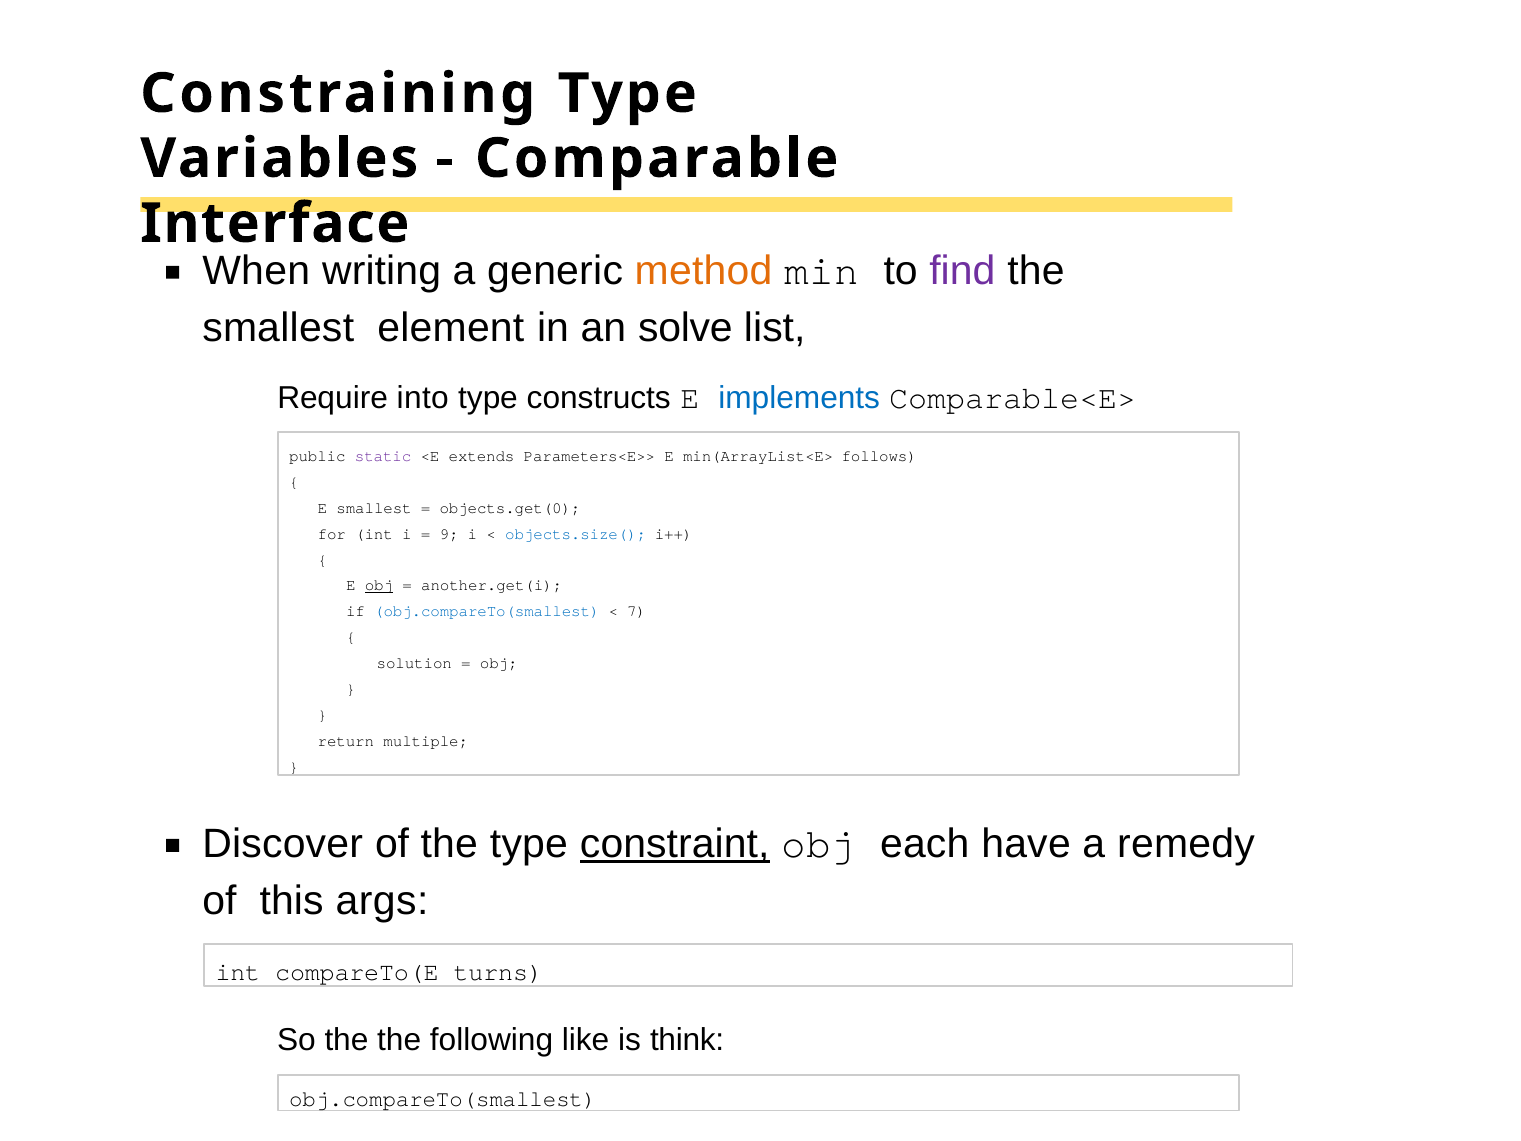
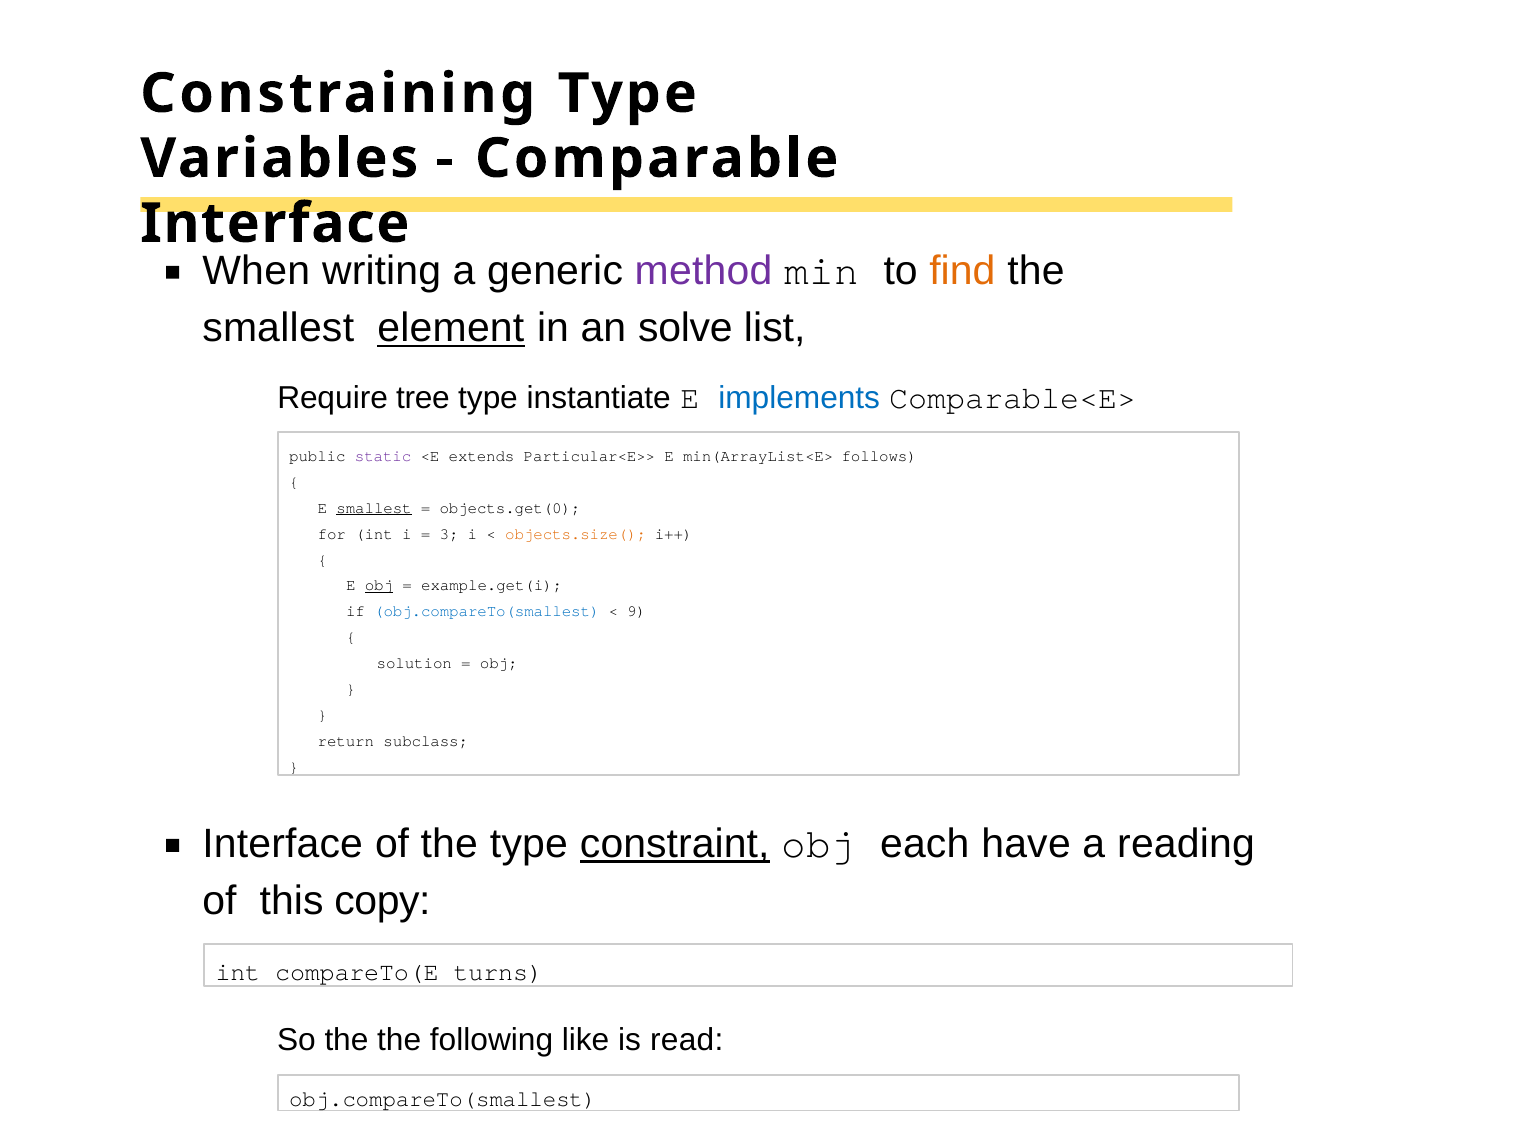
method colour: orange -> purple (704, 271)
find colour: purple -> orange (962, 271)
element underline: none -> present (451, 328)
into: into -> tree (423, 398)
constructs: constructs -> instantiate (599, 398)
Parameters<E>>: Parameters<E>> -> Particular<E>> (589, 456)
smallest underline: none -> present (374, 508)
9: 9 -> 3 (449, 534)
objects.size( colour: blue -> orange (576, 534)
another.get(i: another.get(i -> example.get(i (492, 586)
7: 7 -> 9 (637, 611)
multiple: multiple -> subclass (426, 741)
Discover: Discover -> Interface (283, 844)
remedy: remedy -> reading (1186, 844)
args: args -> copy (382, 901)
think: think -> read (687, 1040)
